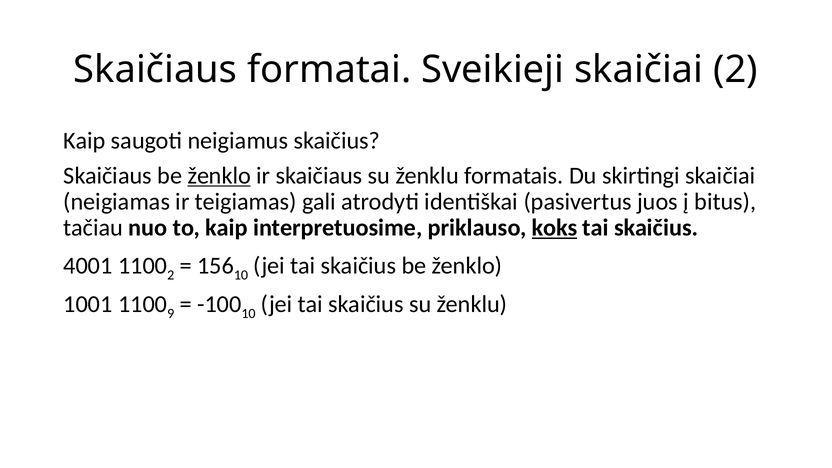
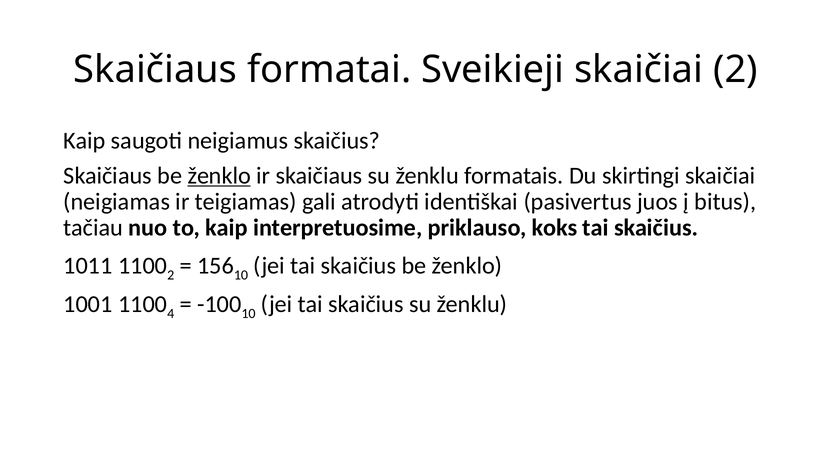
koks underline: present -> none (555, 228)
4001: 4001 -> 1011 (88, 266)
9: 9 -> 4 (171, 314)
